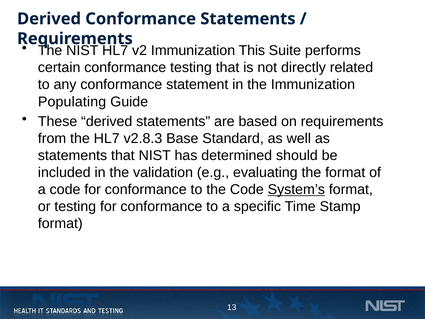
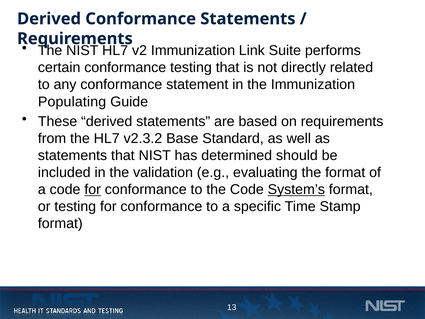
This: This -> Link (252, 51)
v2.8.3: v2.8.3 -> v2.3.2 (143, 138)
for underline: none -> present (93, 189)
